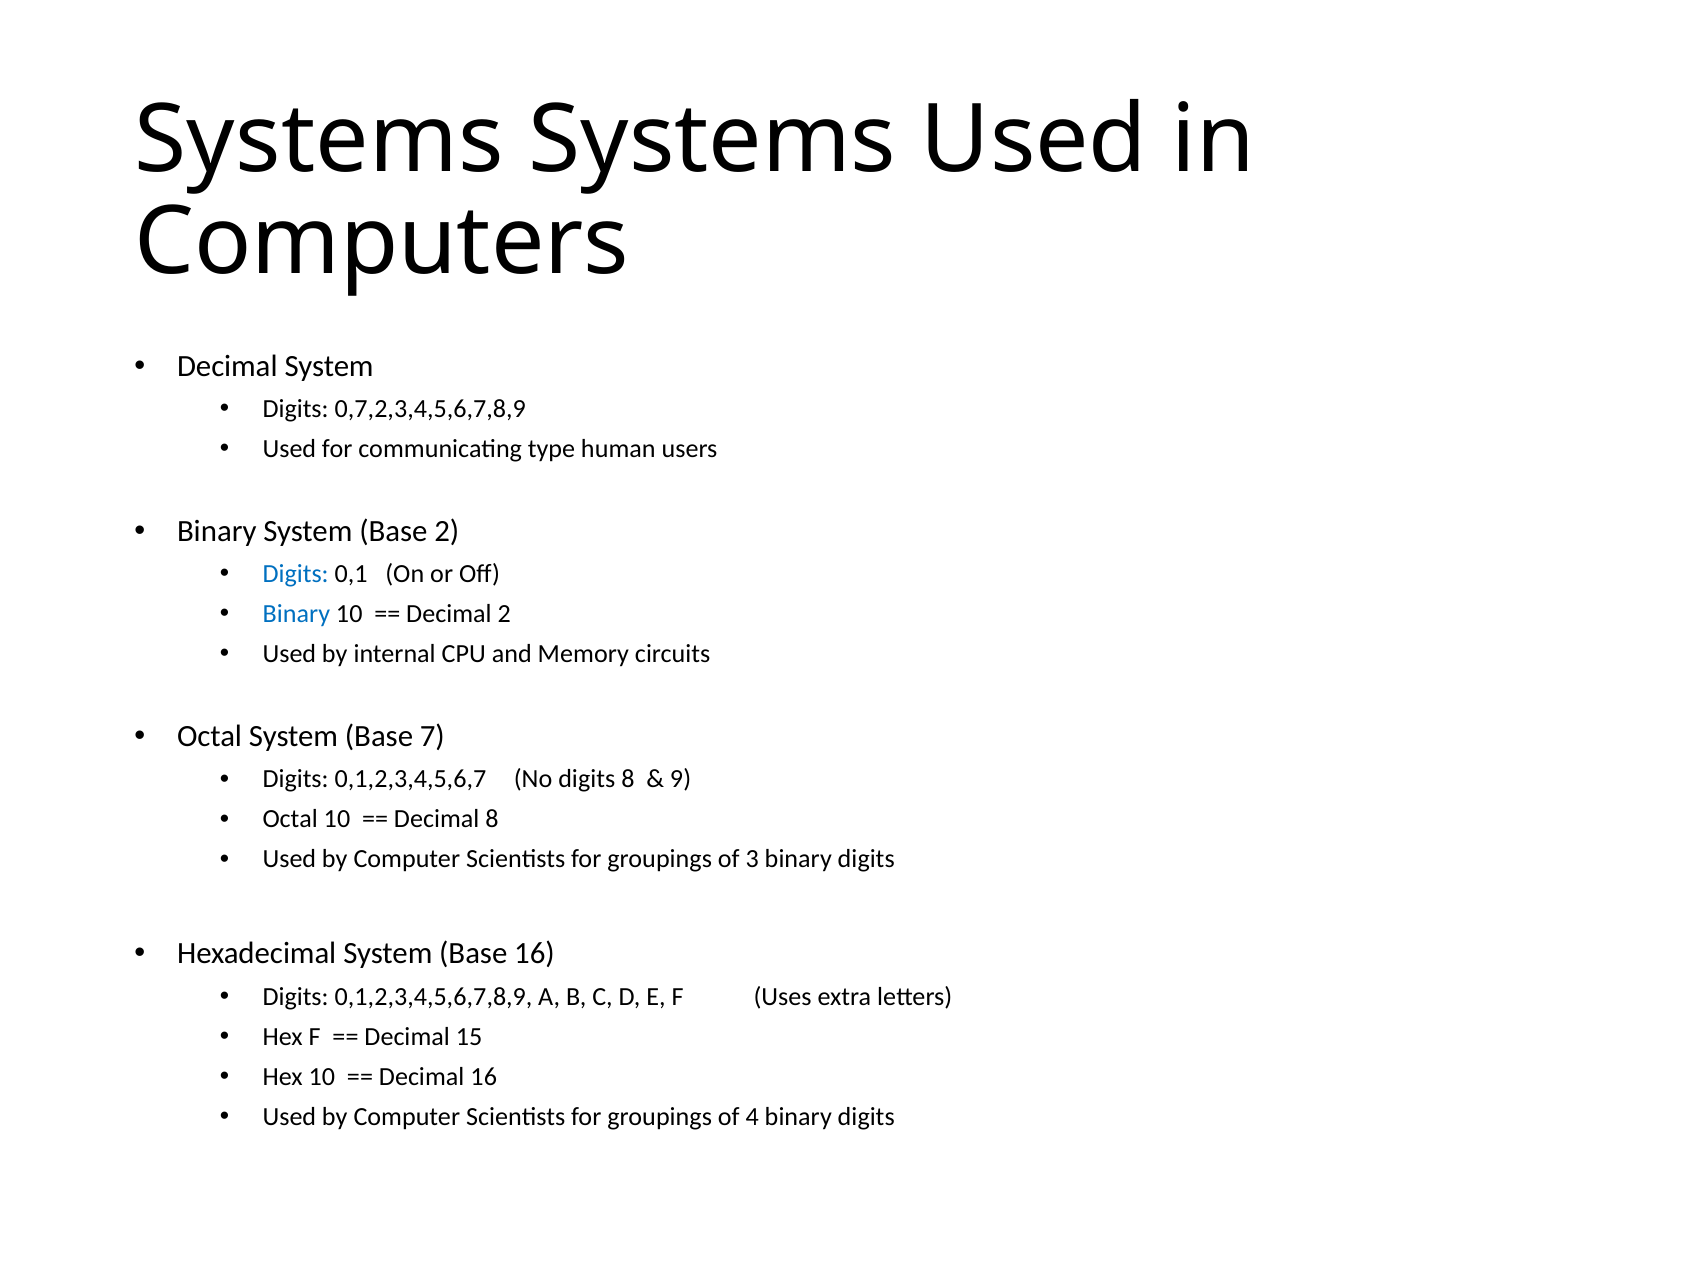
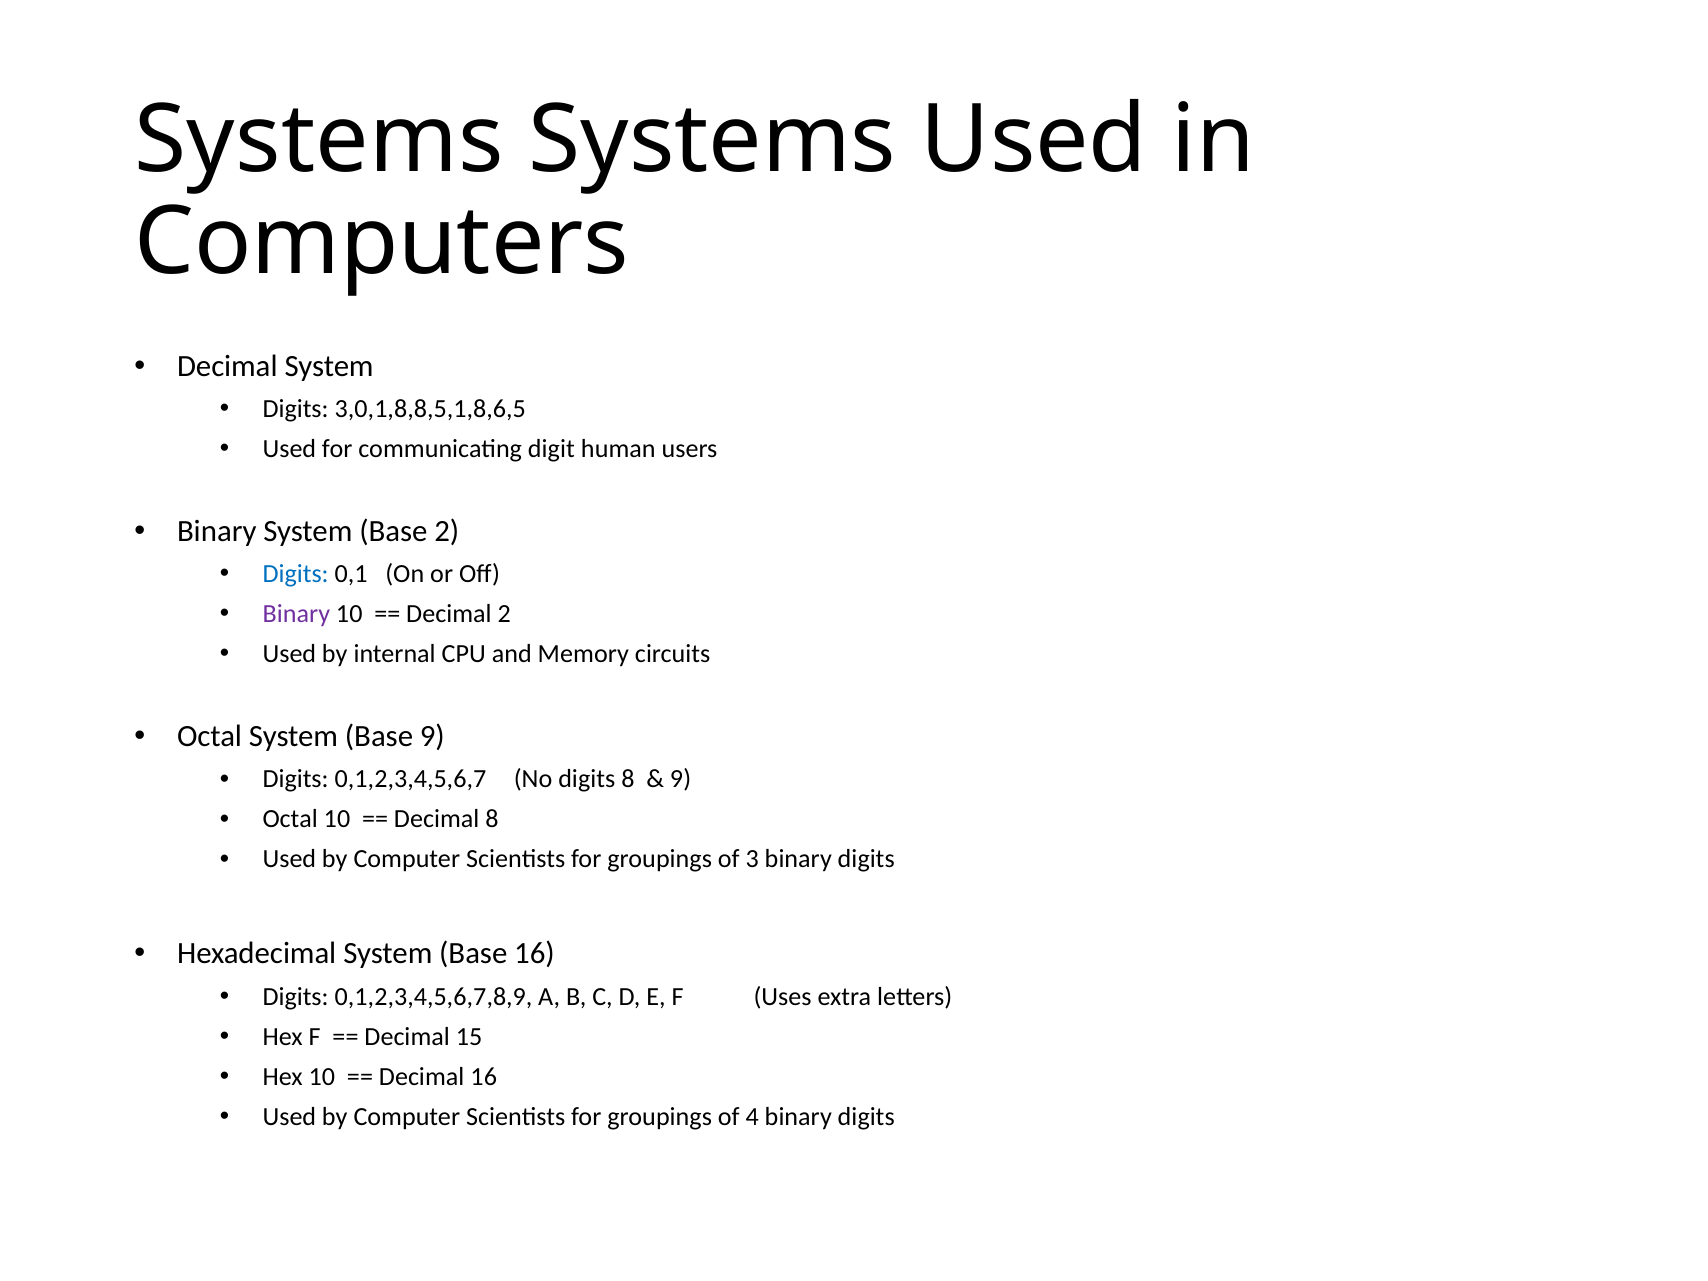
0,7,2,3,4,5,6,7,8,9: 0,7,2,3,4,5,6,7,8,9 -> 3,0,1,8,8,5,1,8,6,5 (430, 409)
type: type -> digit (551, 449)
Binary colour: blue -> purple (296, 614)
Base 7: 7 -> 9 (432, 737)
